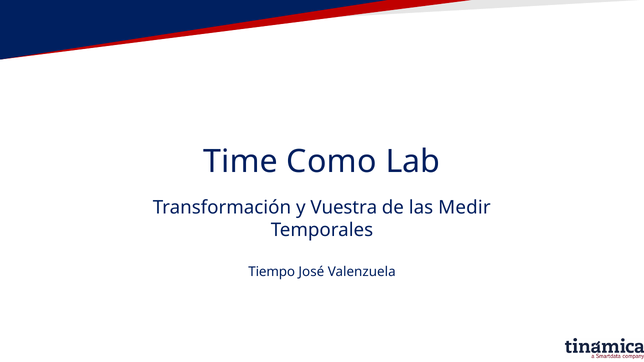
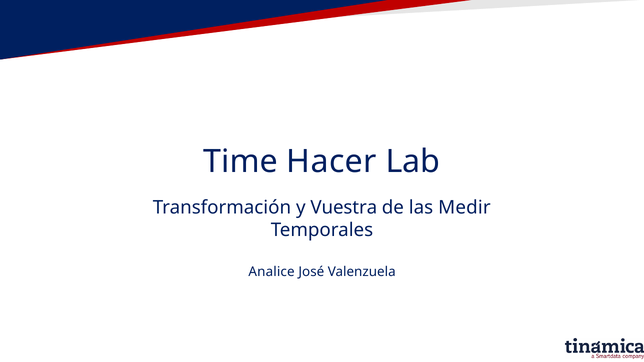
Como: Como -> Hacer (332, 162)
Tiempo: Tiempo -> Analice (272, 272)
